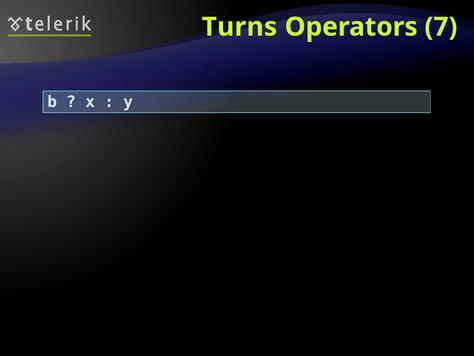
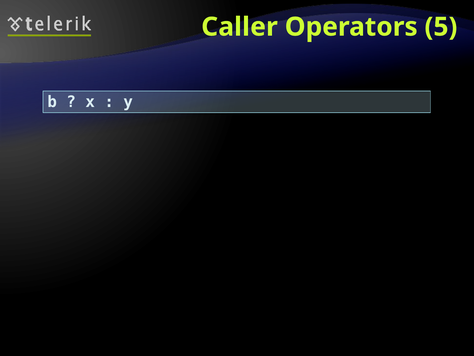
Turns: Turns -> Caller (240, 27)
7: 7 -> 5 (441, 27)
